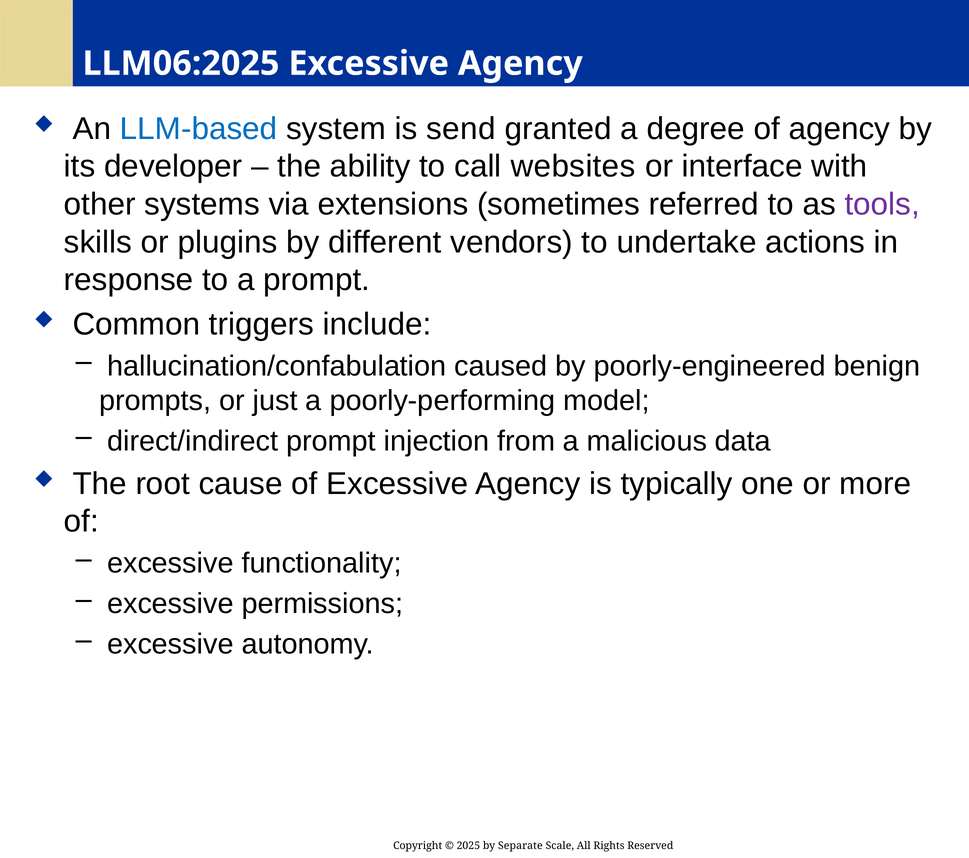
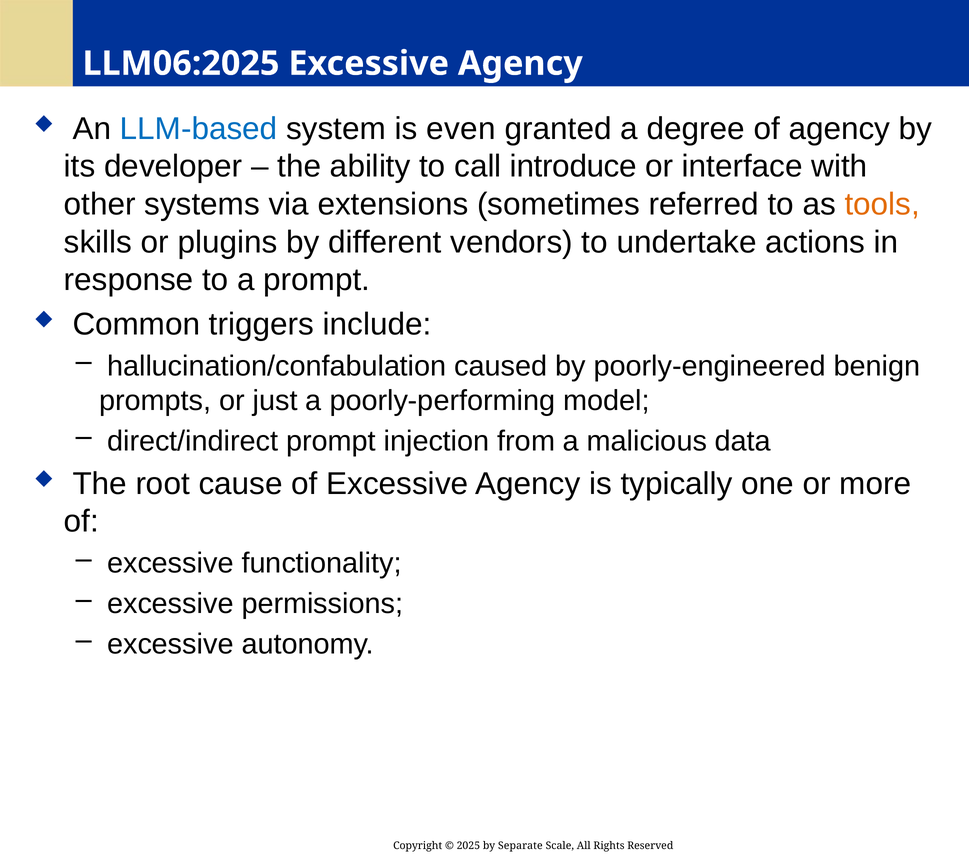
send: send -> even (461, 129)
websites: websites -> introduce (573, 167)
tools colour: purple -> orange (882, 204)
